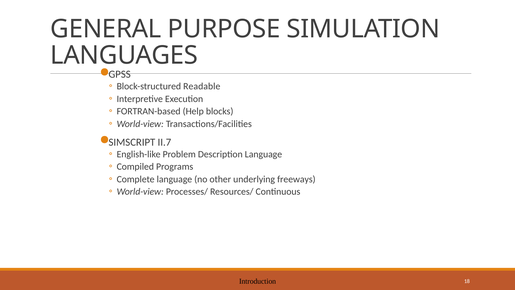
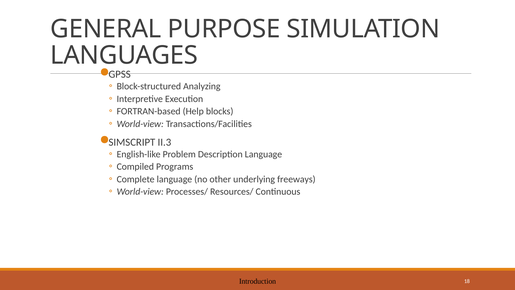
Readable: Readable -> Analyzing (202, 86)
II.7: II.7 -> II.3 (164, 142)
